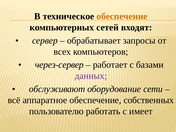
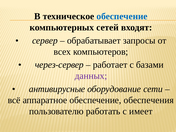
обеспечение colour: orange -> blue (122, 16)
обслуживают: обслуживают -> антивирусные (57, 89)
собственных: собственных -> обеспечения (149, 100)
